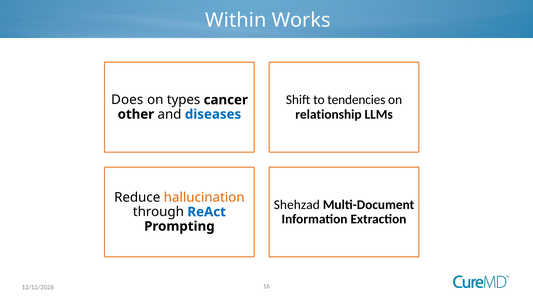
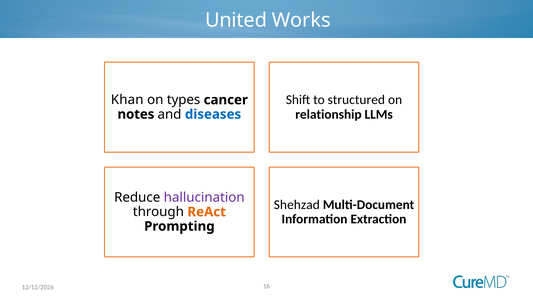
Within: Within -> United (236, 20)
tendencies: tendencies -> structured (356, 100)
Does: Does -> Khan (127, 100)
other: other -> notes (136, 114)
hallucination colour: orange -> purple (204, 197)
ReAct colour: blue -> orange (207, 212)
